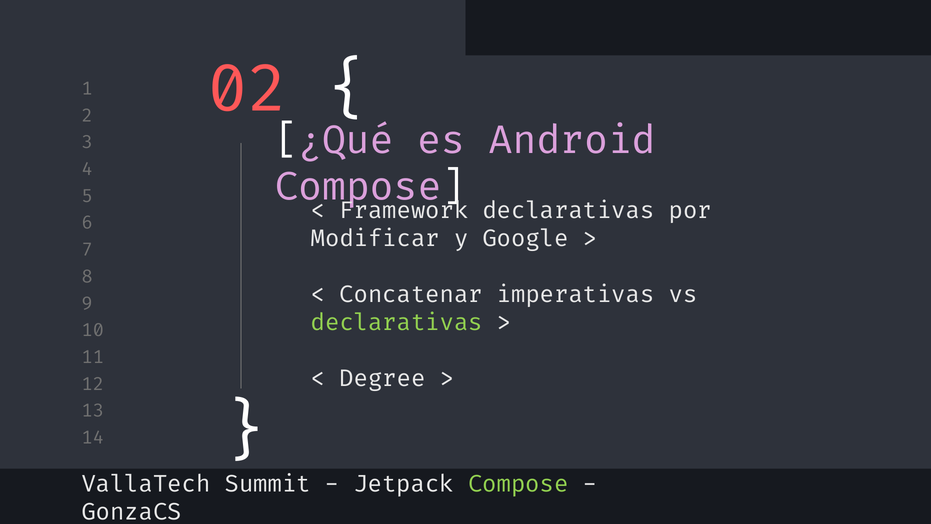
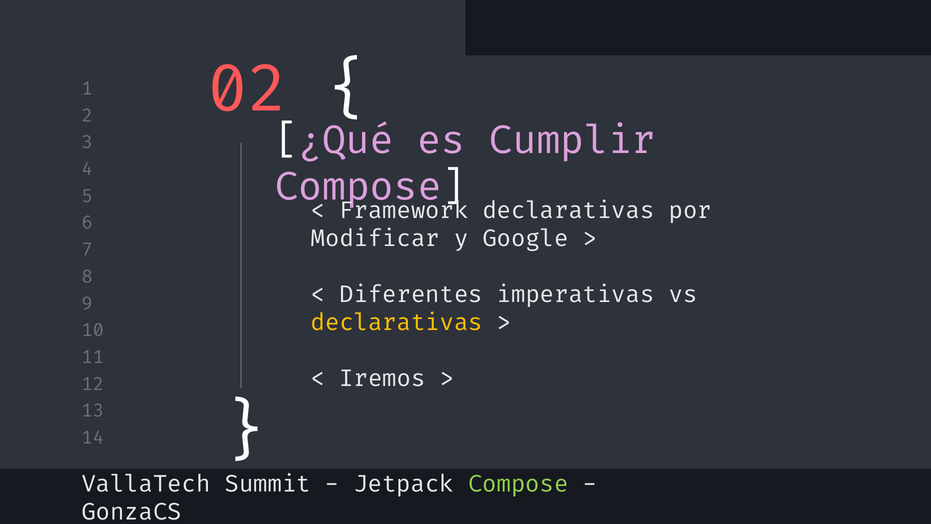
Android: Android -> Cumplir (572, 140)
Concatenar: Concatenar -> Diferentes (411, 294)
declarativas colour: light green -> yellow (397, 322)
Degree: Degree -> Iremos (382, 378)
